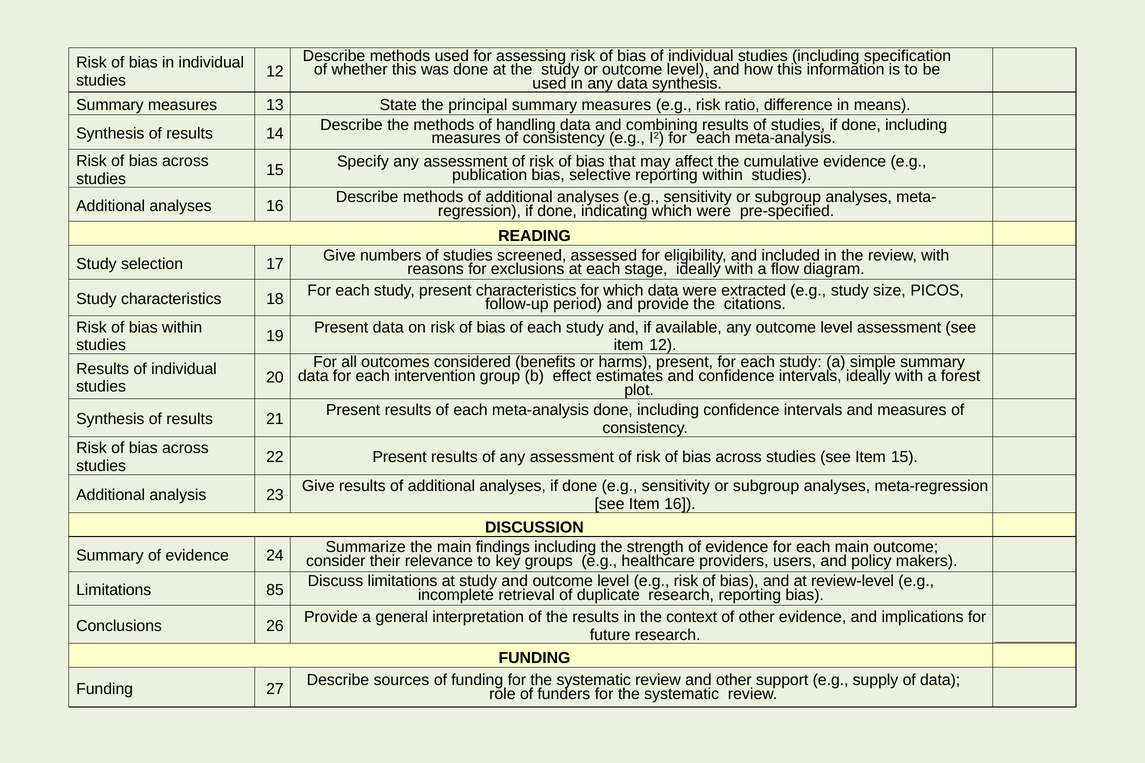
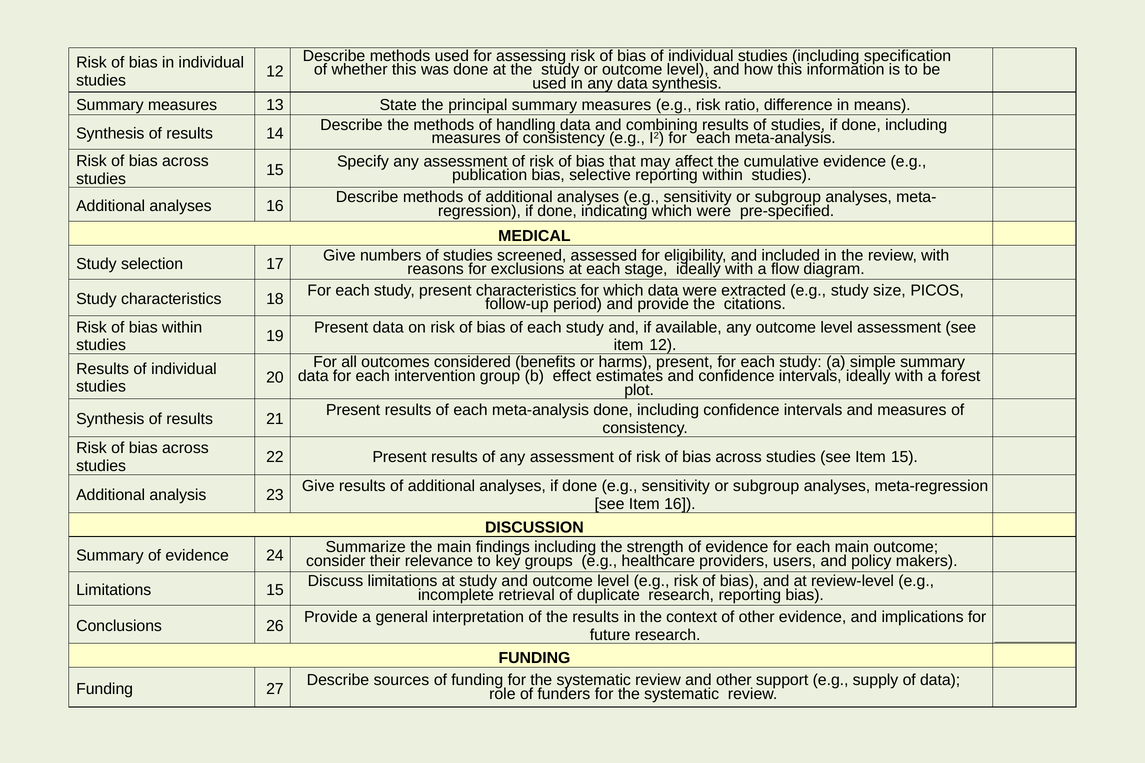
READING: READING -> MEDICAL (534, 236)
Limitations 85: 85 -> 15 (275, 590)
